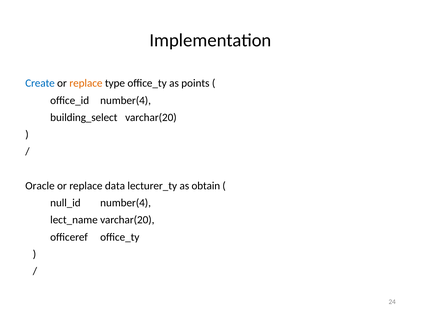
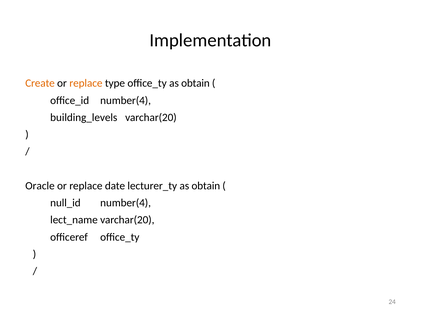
Create colour: blue -> orange (40, 83)
office_ty as points: points -> obtain (195, 83)
building_select: building_select -> building_levels (84, 117)
data: data -> date (115, 186)
